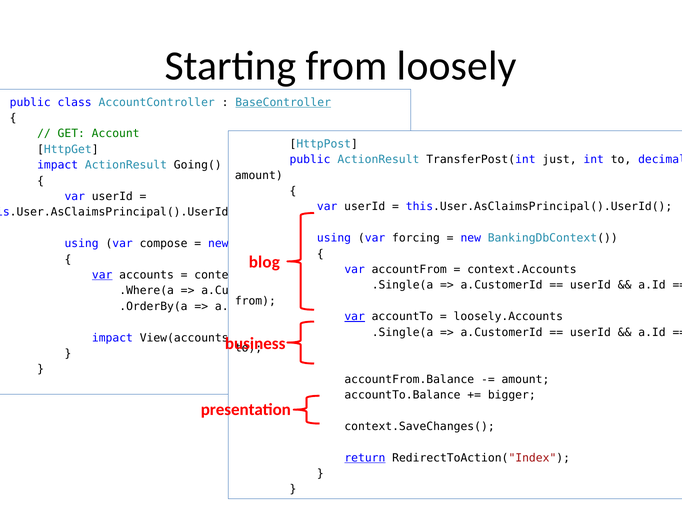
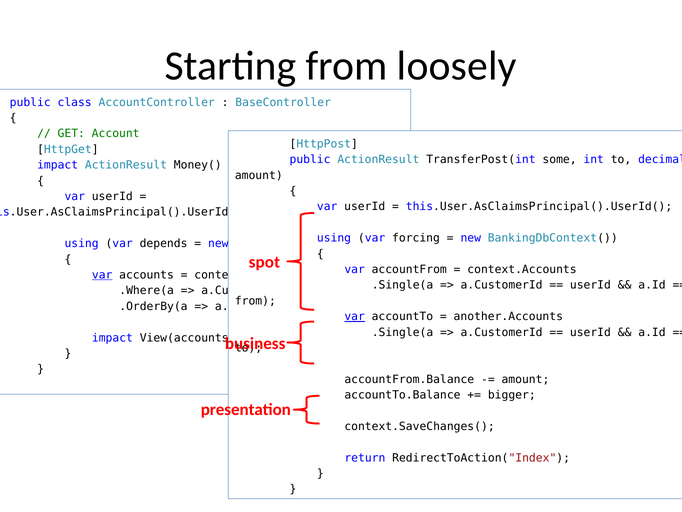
BaseController underline: present -> none (283, 102)
just: just -> some (560, 159)
Going(: Going( -> Money( (198, 165)
compose: compose -> depends (164, 243)
blog: blog -> spot (264, 262)
loosely.Accounts: loosely.Accounts -> another.Accounts (508, 316)
return underline: present -> none (365, 457)
